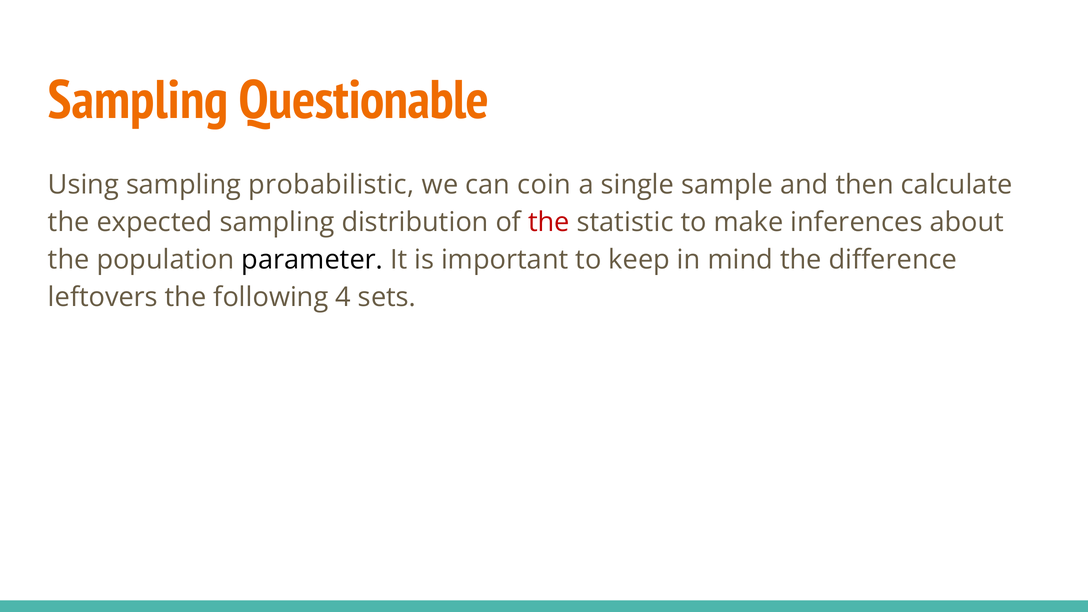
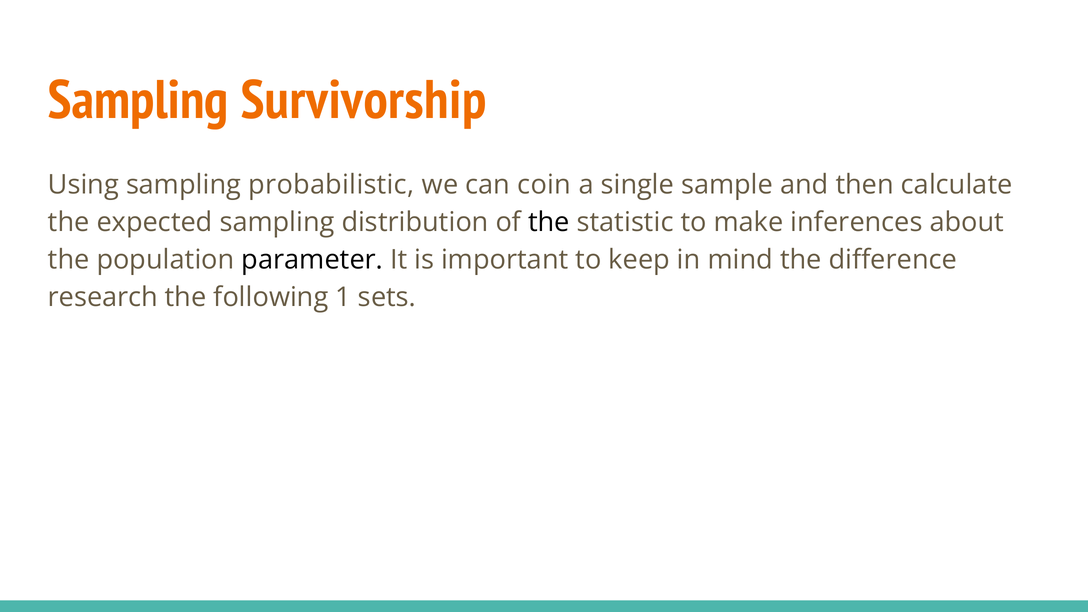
Questionable: Questionable -> Survivorship (363, 100)
the colour: red -> black (549, 222)
leftovers: leftovers -> research (103, 297)
4: 4 -> 1 (343, 297)
